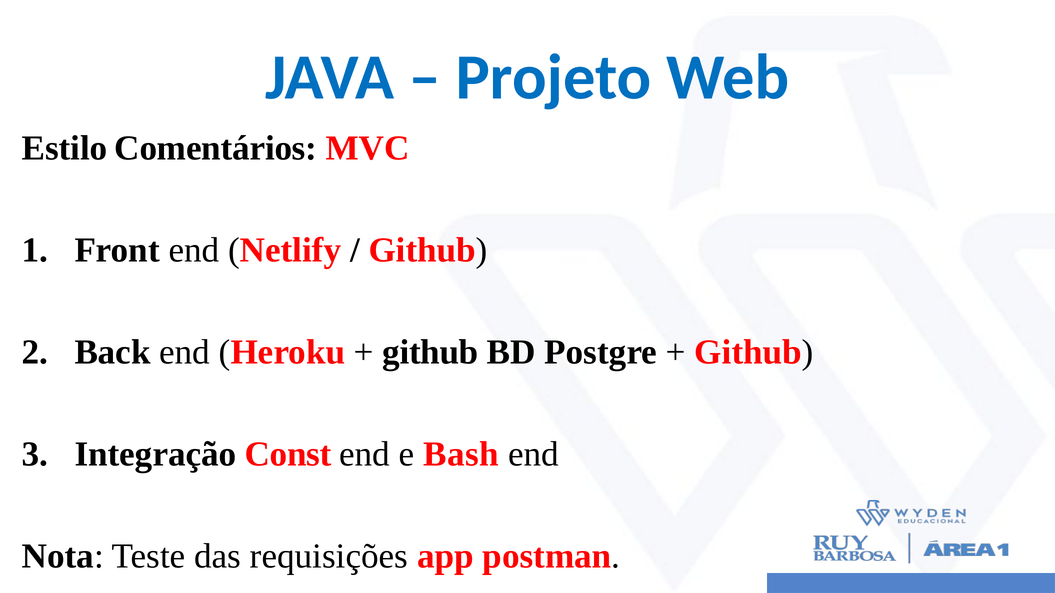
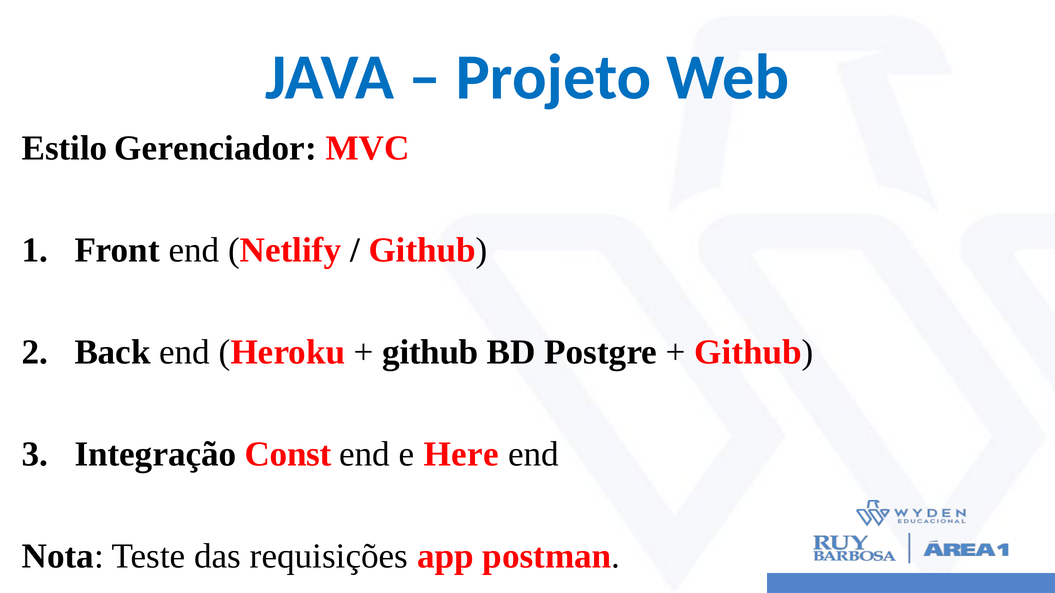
Comentários: Comentários -> Gerenciador (216, 149)
Bash: Bash -> Here (461, 455)
